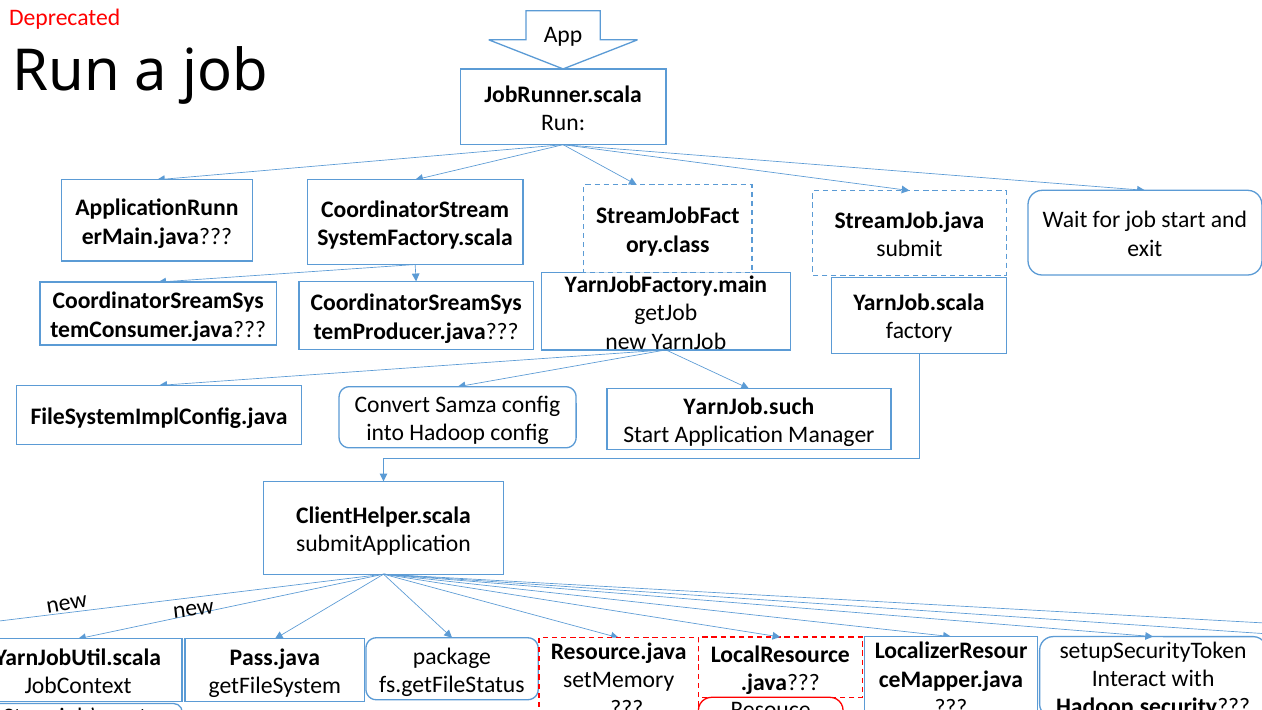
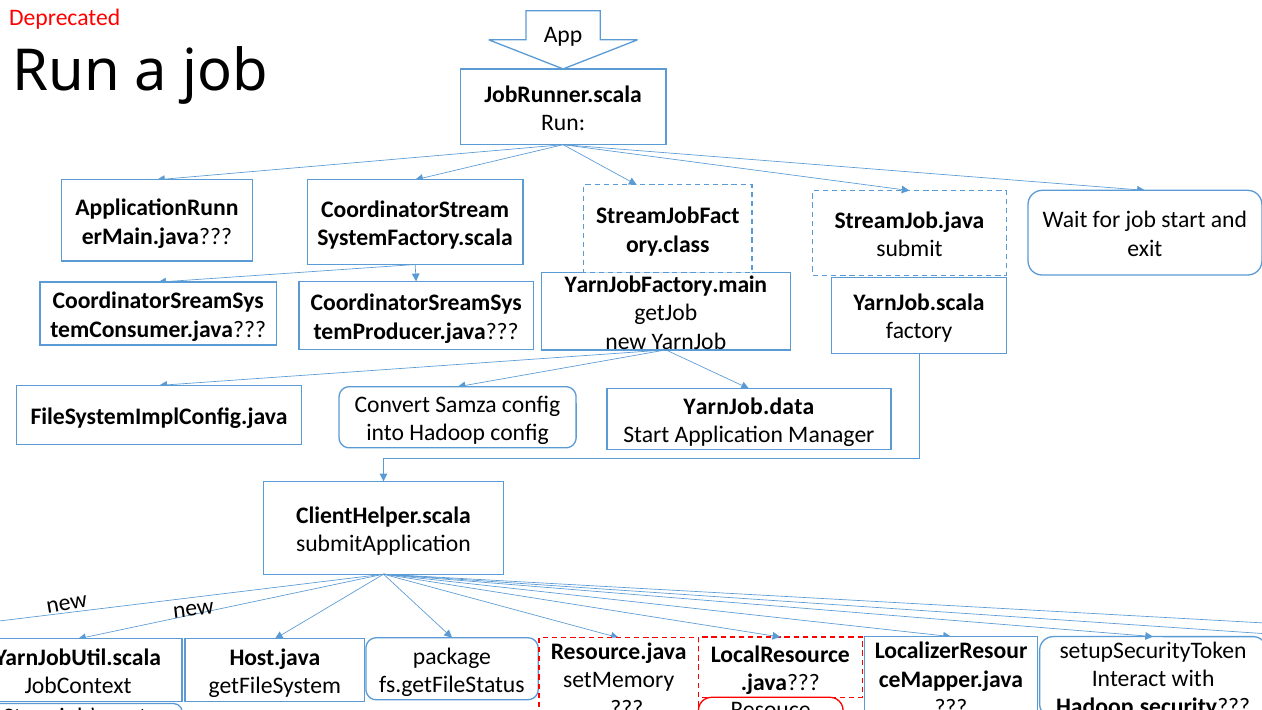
YarnJob.such: YarnJob.such -> YarnJob.data (749, 406)
Pass.java: Pass.java -> Host.java (275, 658)
